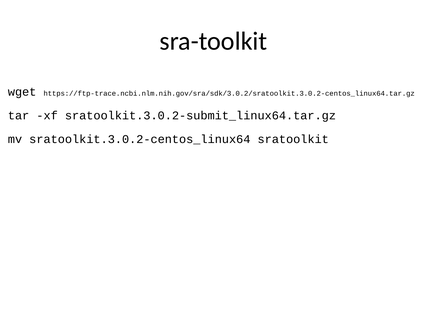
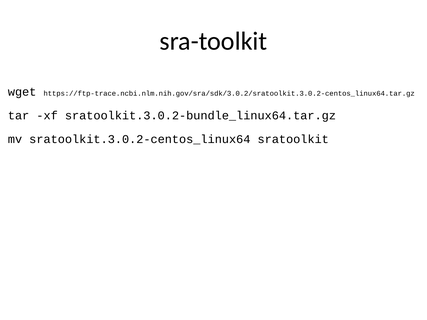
sratoolkit.3.0.2-submit_linux64.tar.gz: sratoolkit.3.0.2-submit_linux64.tar.gz -> sratoolkit.3.0.2-bundle_linux64.tar.gz (200, 116)
